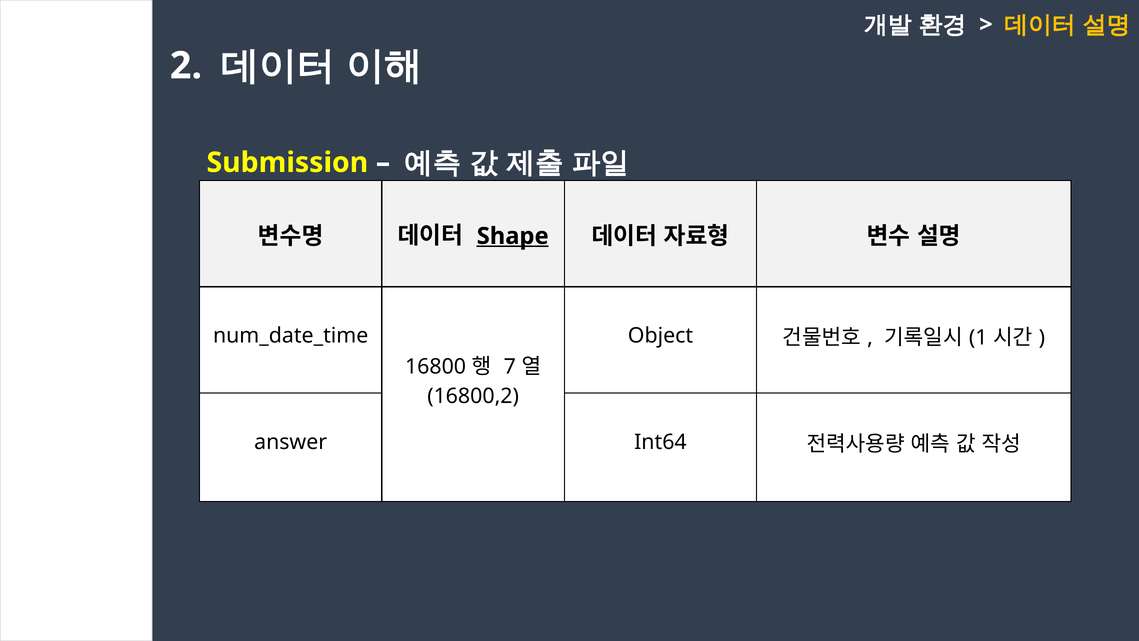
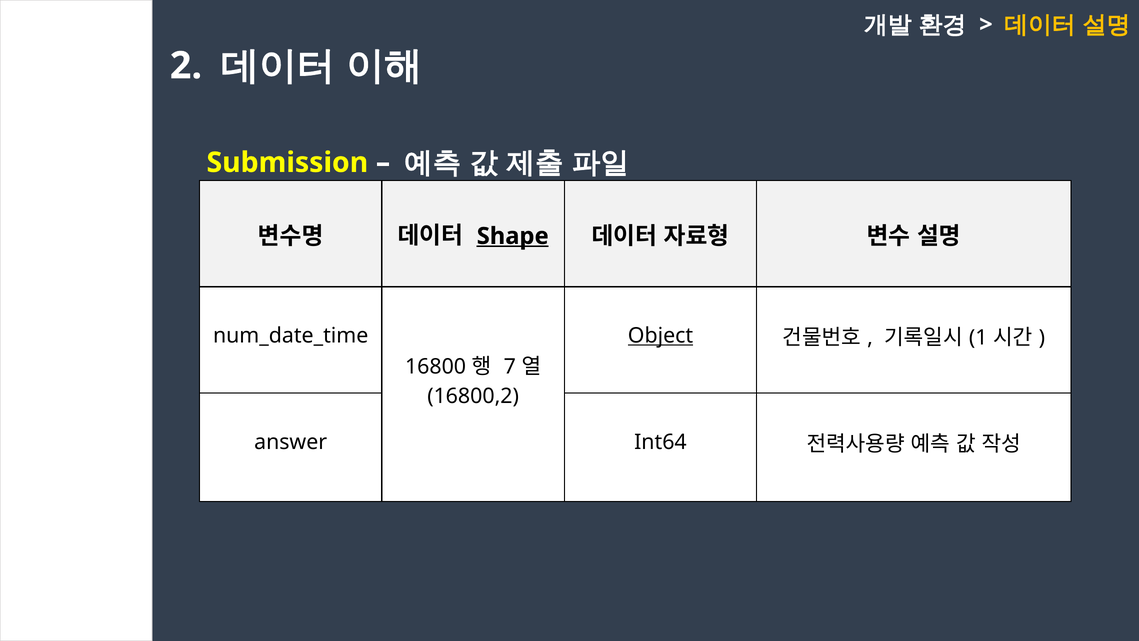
Object underline: none -> present (660, 336)
